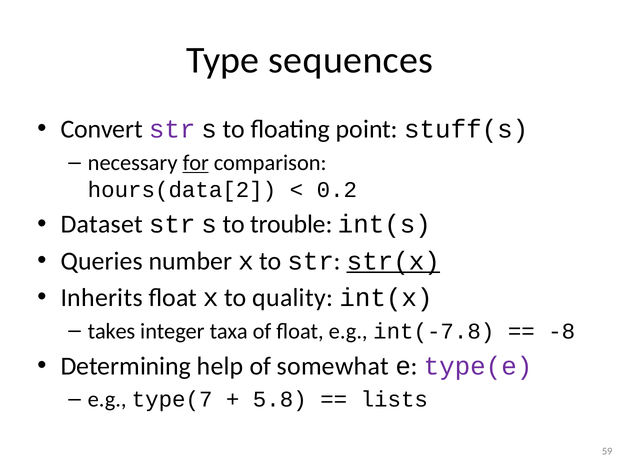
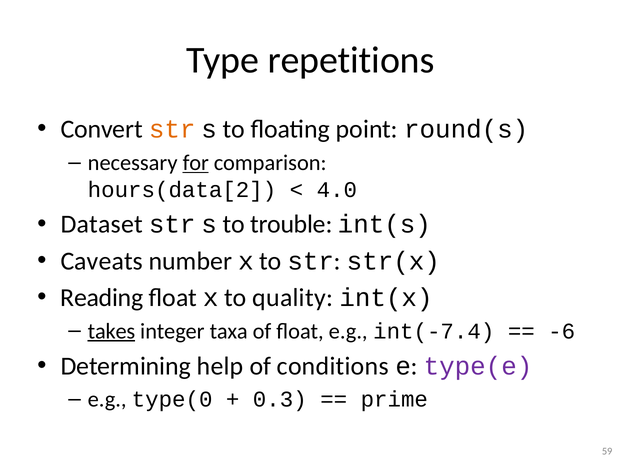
sequences: sequences -> repetitions (351, 60)
str colour: purple -> orange (172, 129)
stuff(s: stuff(s -> round(s (466, 129)
0.2: 0.2 -> 4.0 (337, 190)
Queries: Queries -> Caveats (102, 261)
str(x underline: present -> none (393, 261)
Inherits: Inherits -> Reading (102, 297)
takes underline: none -> present (111, 331)
int(-7.8: int(-7.8 -> int(-7.4 (434, 331)
-8: -8 -> -6 (562, 331)
somewhat: somewhat -> conditions (333, 366)
type(7: type(7 -> type(0 (172, 399)
5.8: 5.8 -> 0.3 (280, 399)
lists: lists -> prime (394, 399)
